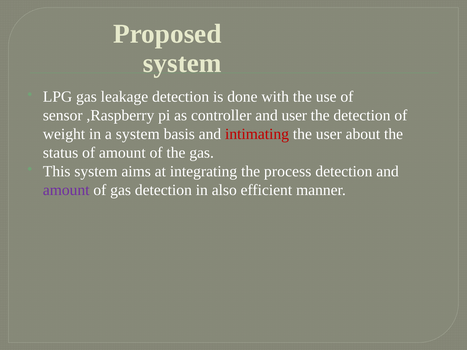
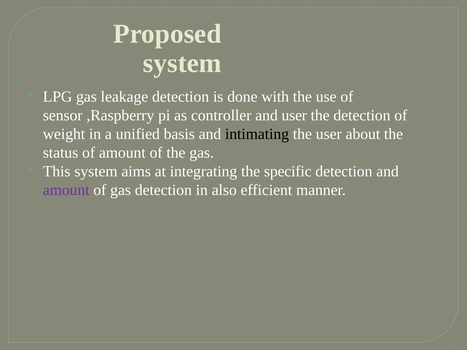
a system: system -> unified (138, 134)
intimating colour: red -> black (257, 134)
process: process -> specific (288, 172)
